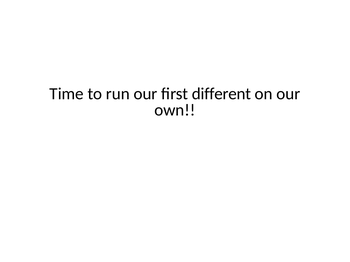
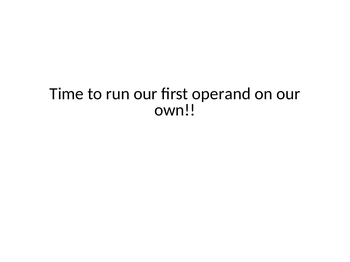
different: different -> operand (221, 94)
